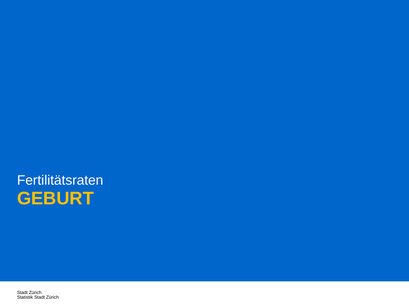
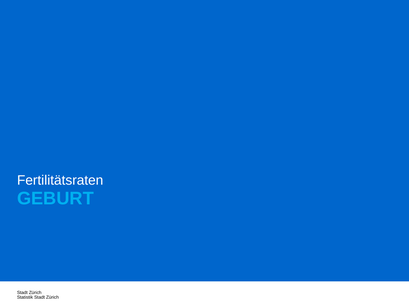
GEBURT colour: yellow -> light blue (55, 198)
